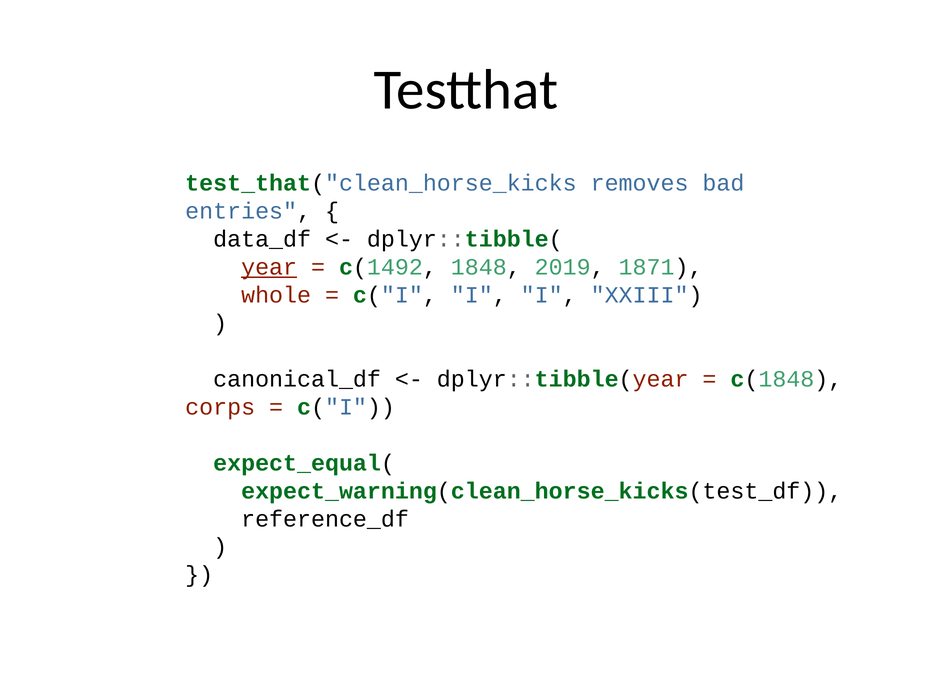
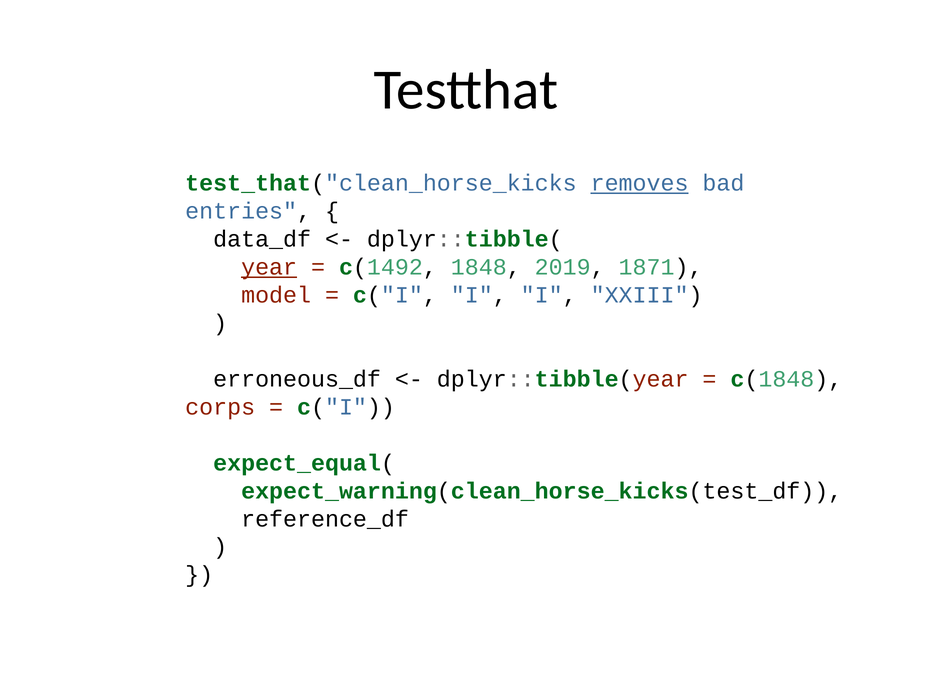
removes underline: none -> present (640, 183)
whole: whole -> model (276, 295)
canonical_df: canonical_df -> erroneous_df (297, 379)
